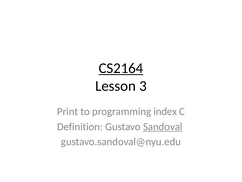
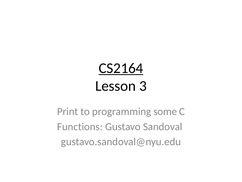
index: index -> some (165, 111)
Definition: Definition -> Functions (80, 126)
Sandoval underline: present -> none (163, 126)
